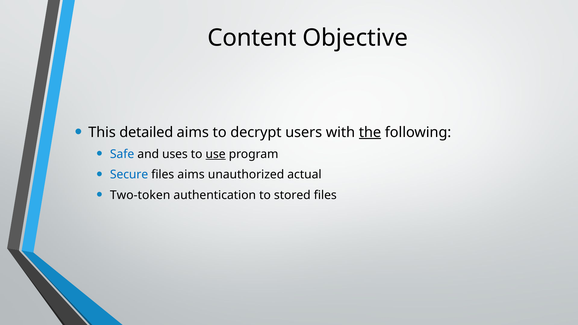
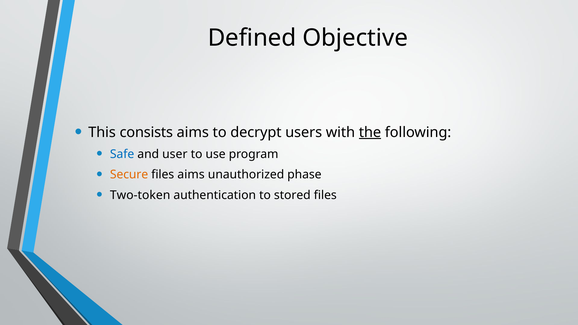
Content: Content -> Defined (252, 38)
detailed: detailed -> consists (146, 132)
uses: uses -> user (175, 154)
use underline: present -> none (216, 154)
Secure colour: blue -> orange (129, 175)
actual: actual -> phase (304, 175)
